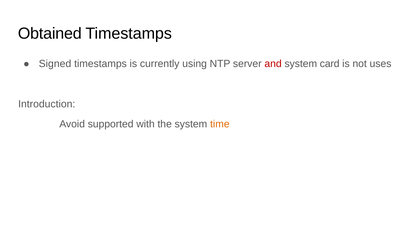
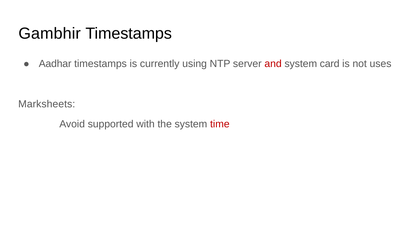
Obtained: Obtained -> Gambhir (50, 33)
Signed: Signed -> Aadhar (55, 64)
Introduction: Introduction -> Marksheets (47, 104)
time colour: orange -> red (220, 124)
